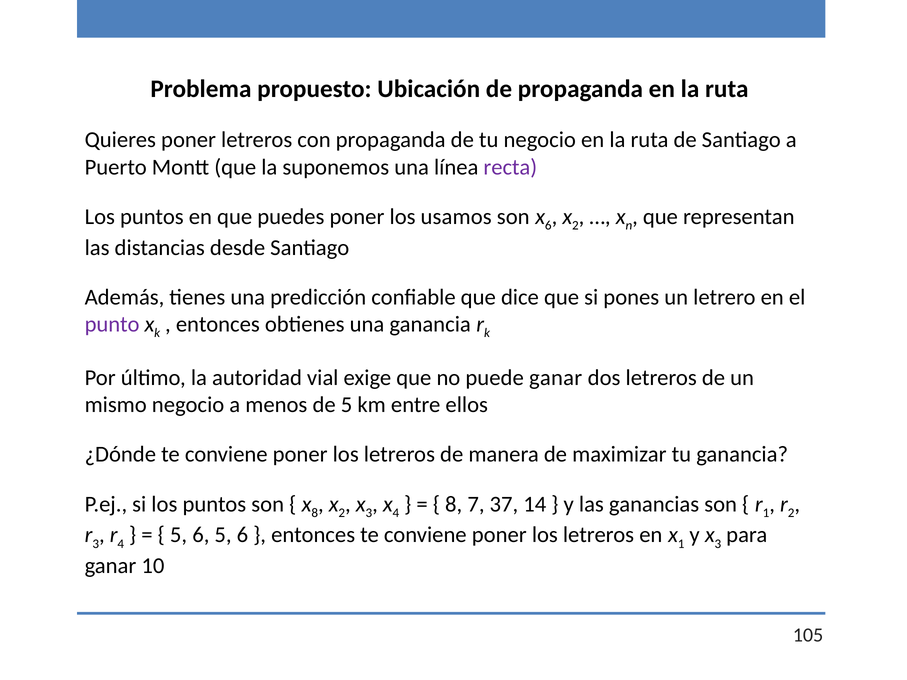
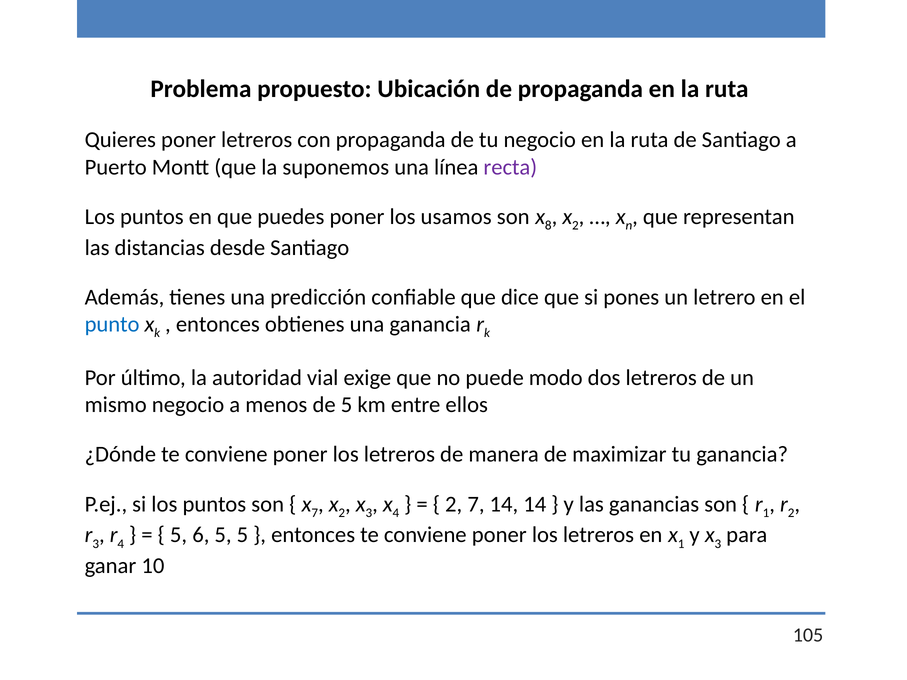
6: 6 -> 8 (548, 225)
punto colour: purple -> blue (112, 324)
puede ganar: ganar -> modo (556, 378)
8: 8 -> 7 (315, 513)
8: 8 -> 2 (454, 504)
7 37: 37 -> 14 (504, 504)
6 5 6: 6 -> 5 (242, 535)
